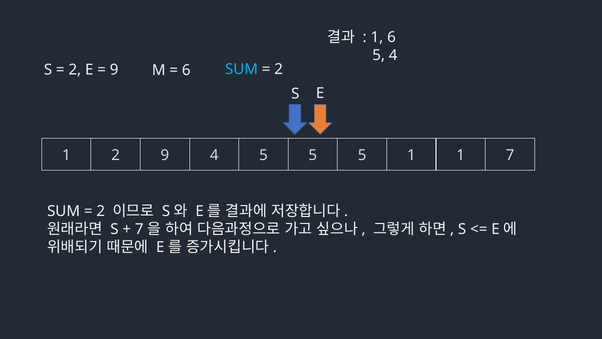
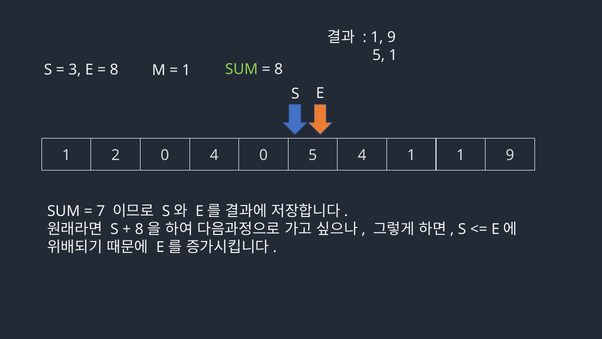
6: 6 -> 9 (391, 37)
5 4: 4 -> 1 (393, 55)
SUM colour: light blue -> light green (242, 69)
2: 2 -> 8 (279, 69)
2: 2 -> 3 (75, 70)
9: 9 -> 8 (114, 70)
6: 6 -> 1 (186, 70)
2 9: 9 -> 0 (165, 155)
4 5: 5 -> 0 (264, 155)
5: 5 -> 4 (362, 155)
1 1 7: 7 -> 9 (510, 155)
2: 2 -> 7 (101, 211)
7: 7 -> 8 (139, 229)
